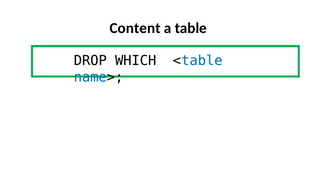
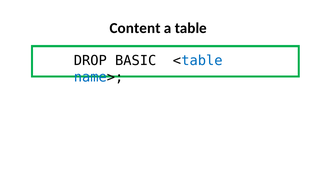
WHICH: WHICH -> BASIC (136, 60)
